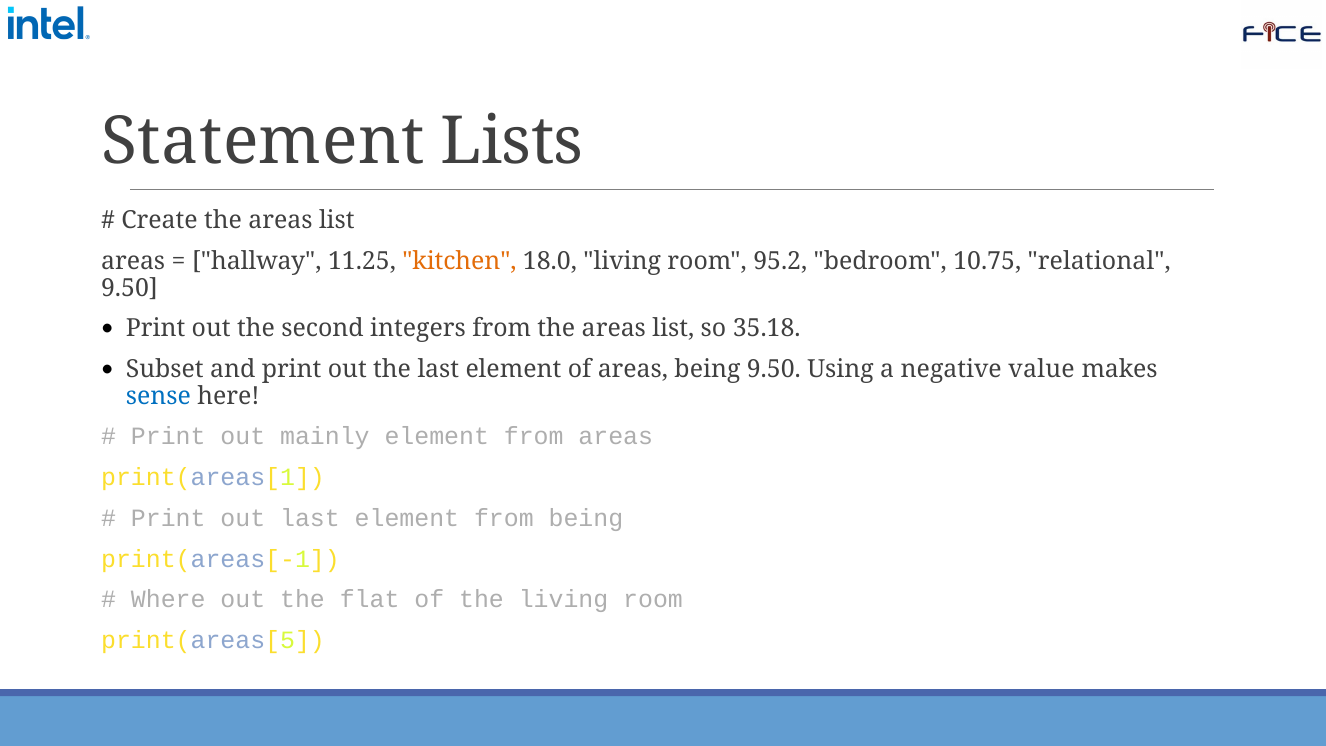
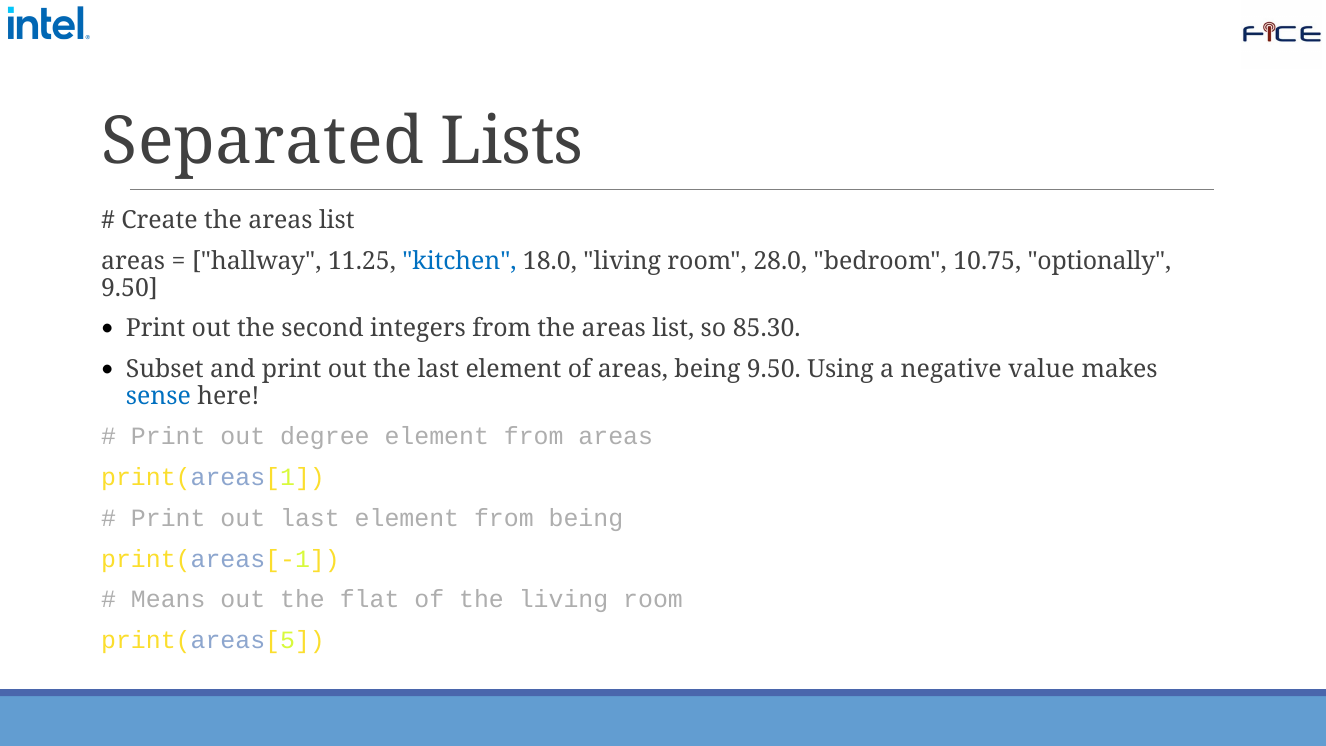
Statement: Statement -> Separated (263, 142)
kitchen colour: orange -> blue (459, 261)
95.2: 95.2 -> 28.0 (780, 261)
relational: relational -> optionally (1099, 261)
35.18: 35.18 -> 85.30 (767, 328)
mainly: mainly -> degree (325, 437)
Where: Where -> Means (168, 599)
